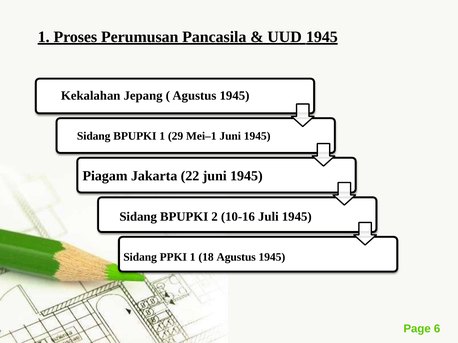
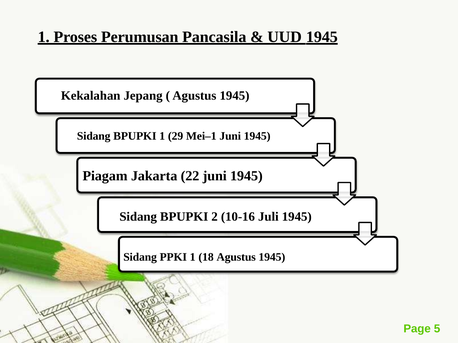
6: 6 -> 5 (437, 329)
